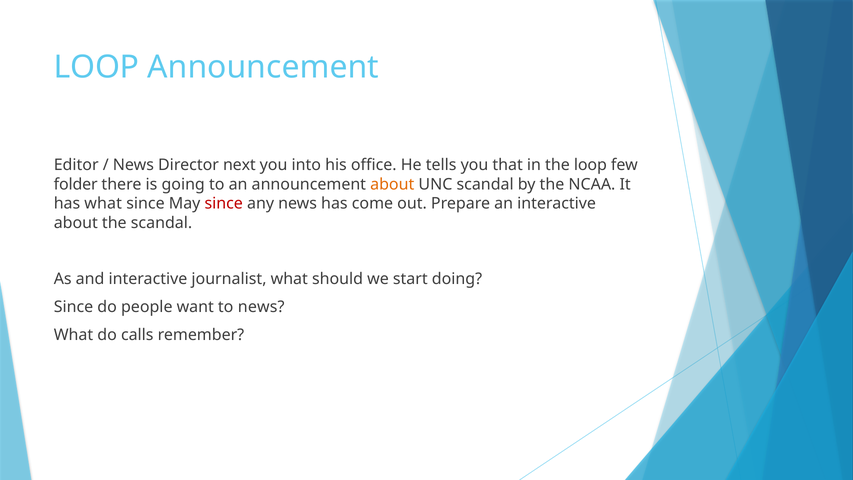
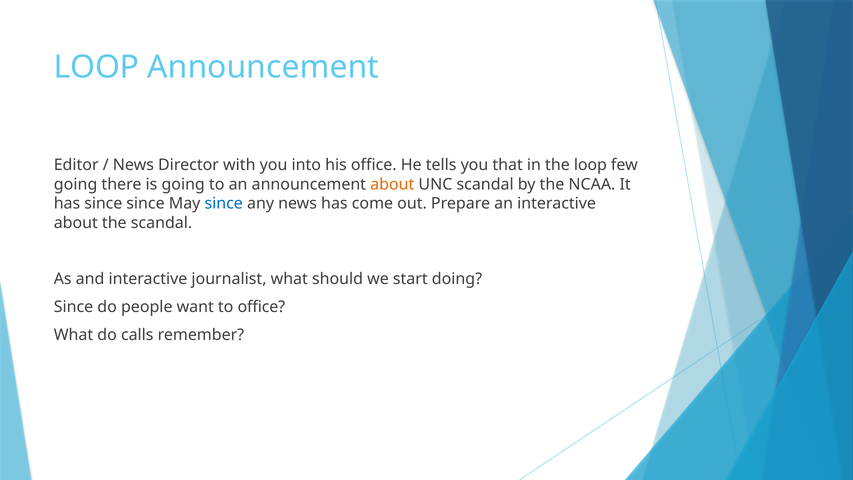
next: next -> with (239, 165)
folder: folder -> going (76, 184)
has what: what -> since (103, 203)
since colour: red -> blue (224, 203)
to news: news -> office (261, 307)
